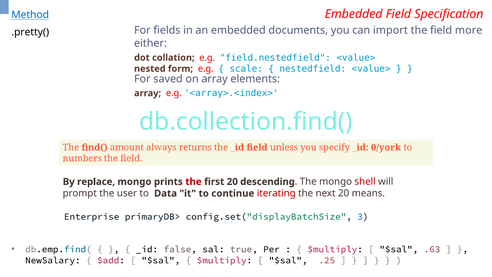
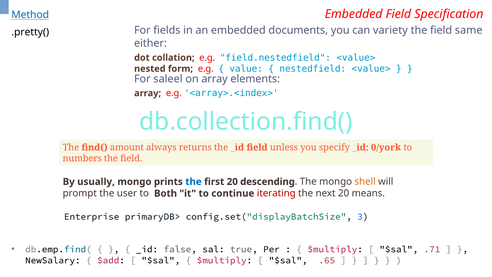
import: import -> variety (390, 30)
more: more -> same (469, 30)
scale: scale -> value (246, 69)
saved: saved -> saleel (168, 79)
replace: replace -> usually (96, 182)
the colour: red -> blue (193, 182)
shell colour: red -> orange (365, 182)
Data: Data -> Both (166, 193)
.63: .63 -> .71 (432, 249)
.25: .25 -> .65 (327, 260)
